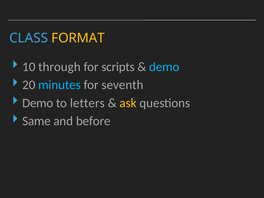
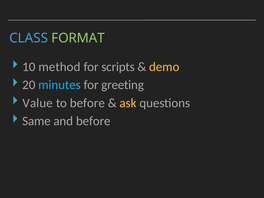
FORMAT colour: yellow -> light green (78, 38)
through: through -> method (59, 67)
demo colour: light blue -> yellow (164, 67)
seventh: seventh -> greeting (123, 85)
Demo: Demo -> Value (38, 103)
to letters: letters -> before (87, 103)
